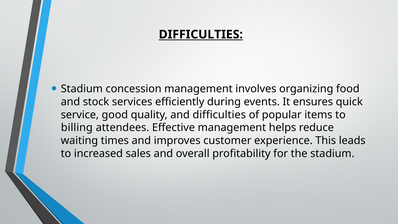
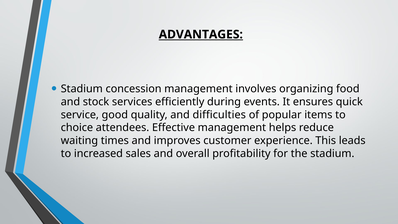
DIFFICULTIES: DIFFICULTIES -> ADVANTAGES (201, 34)
billing: billing -> choice (77, 128)
